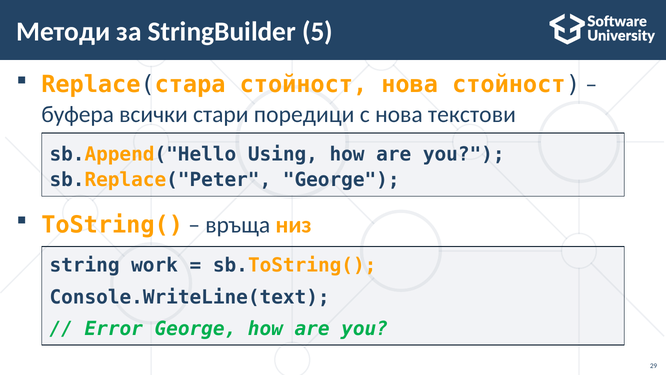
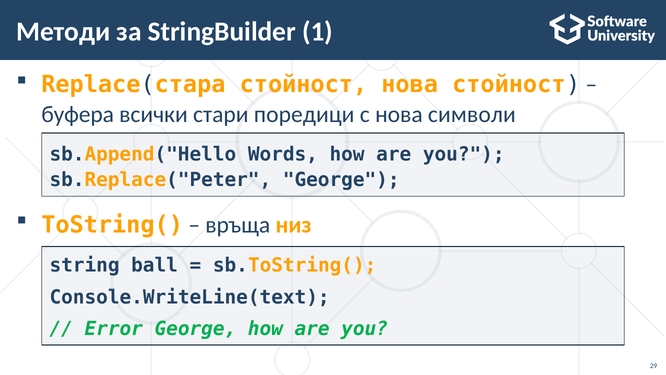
5: 5 -> 1 (318, 32)
текстови: текстови -> символи (472, 114)
Using: Using -> Words (283, 154)
work: work -> ball (155, 265)
